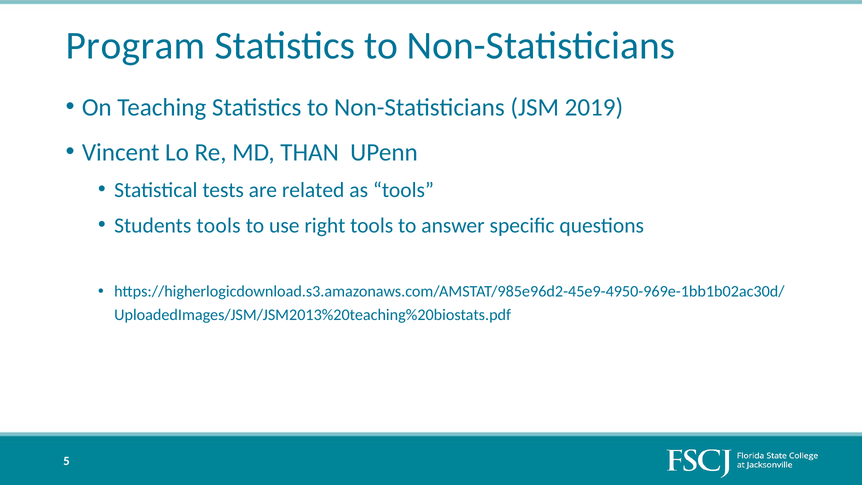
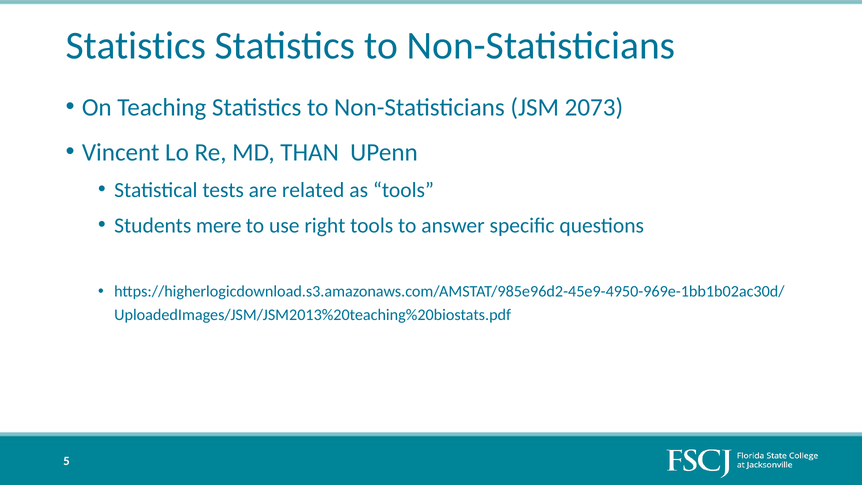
Program: Program -> Statistics (136, 45)
2019: 2019 -> 2073 (594, 107)
Students tools: tools -> mere (219, 225)
